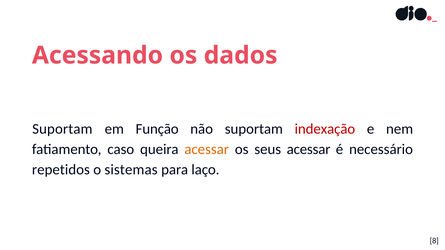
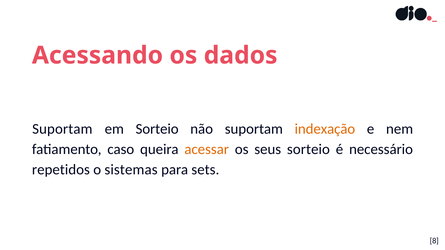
em Função: Função -> Sorteio (157, 129)
indexação colour: red -> orange (325, 129)
seus acessar: acessar -> sorteio (308, 149)
laço: laço -> sets (205, 170)
